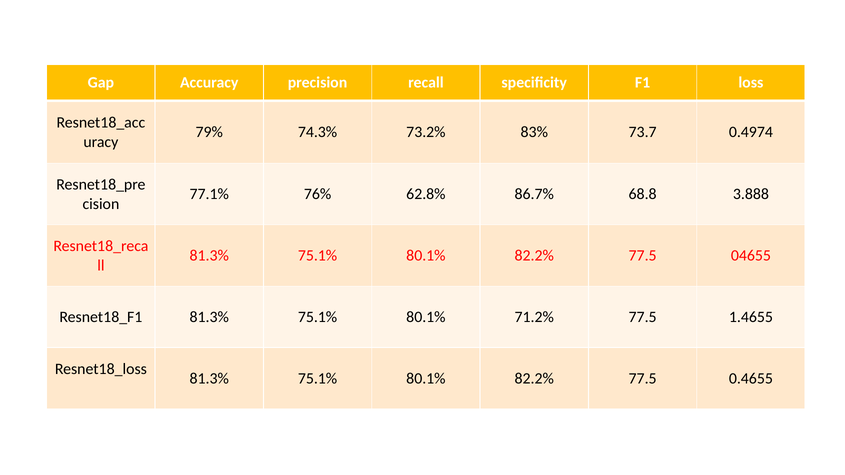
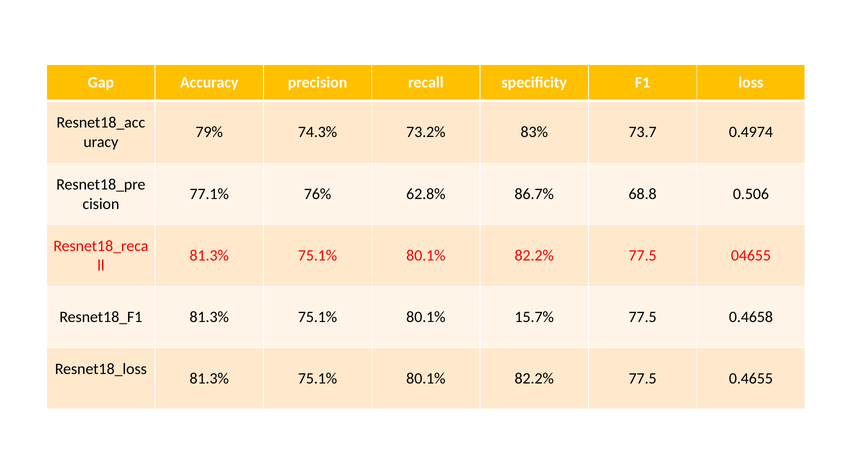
3.888: 3.888 -> 0.506 (751, 194)
71.2%: 71.2% -> 15.7% (534, 317)
1.4655: 1.4655 -> 0.4658 (751, 317)
